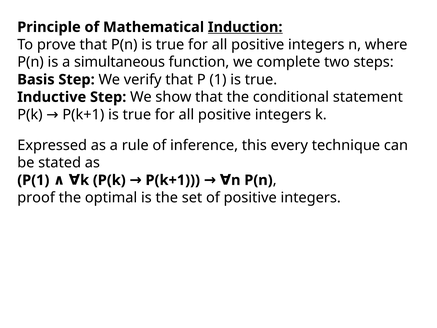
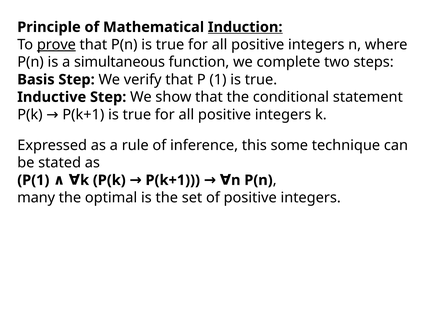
prove underline: none -> present (56, 45)
every: every -> some (289, 145)
proof: proof -> many (36, 198)
